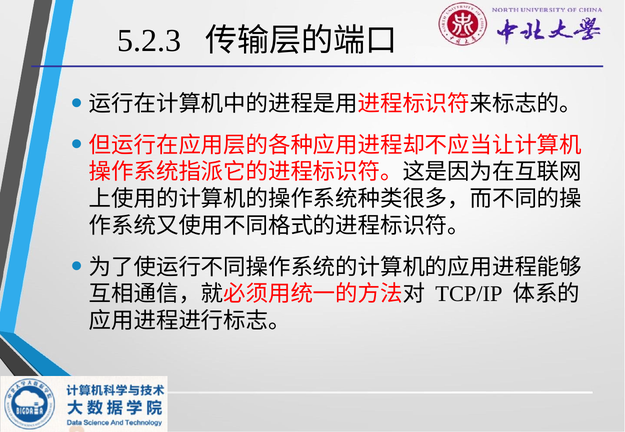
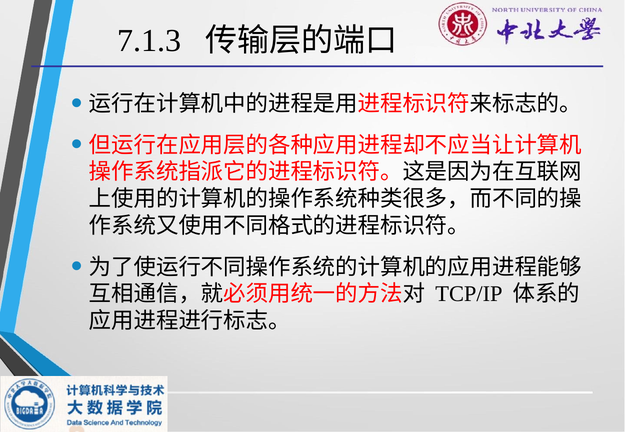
5.2.3: 5.2.3 -> 7.1.3 (149, 41)
